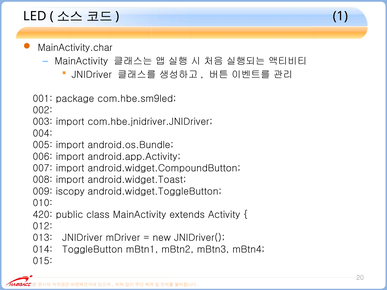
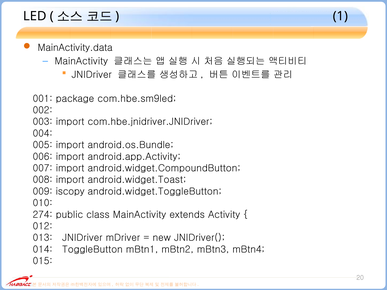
MainActivity.char: MainActivity.char -> MainActivity.data (75, 48)
420: 420 -> 274 (43, 215)
